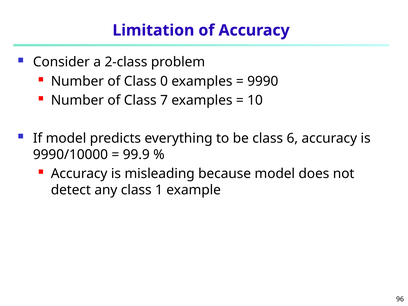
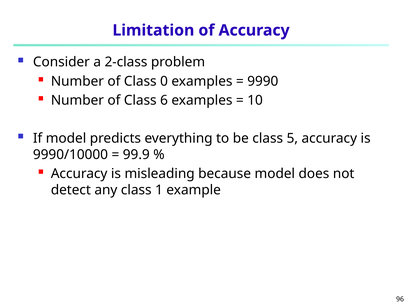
7: 7 -> 6 (164, 100)
6: 6 -> 5 (292, 138)
